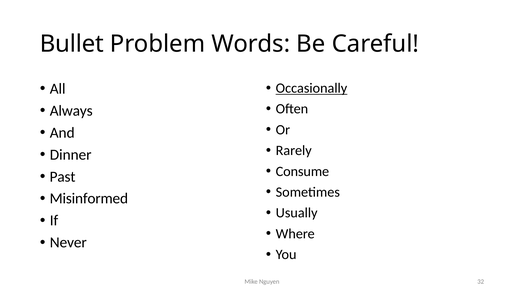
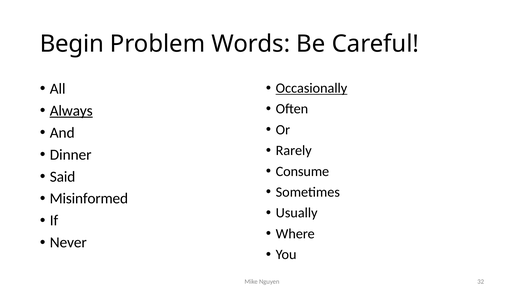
Bullet: Bullet -> Begin (72, 44)
Always underline: none -> present (71, 111)
Past: Past -> Said (63, 176)
